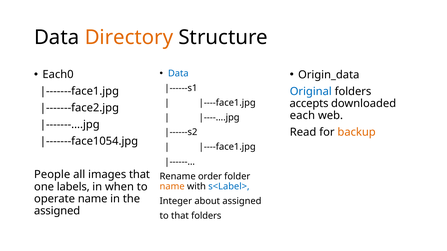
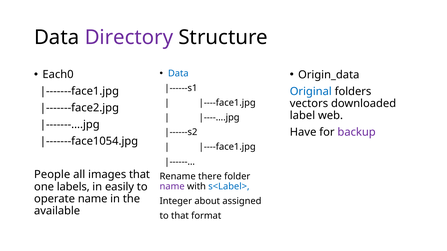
Directory colour: orange -> purple (129, 38)
accepts: accepts -> vectors (309, 104)
each: each -> label (302, 116)
Read: Read -> Have (303, 132)
backup colour: orange -> purple (357, 132)
order: order -> there (210, 177)
when: when -> easily (120, 187)
name colour: orange -> purple (172, 187)
assigned: assigned -> available (57, 211)
that folders: folders -> format (206, 216)
